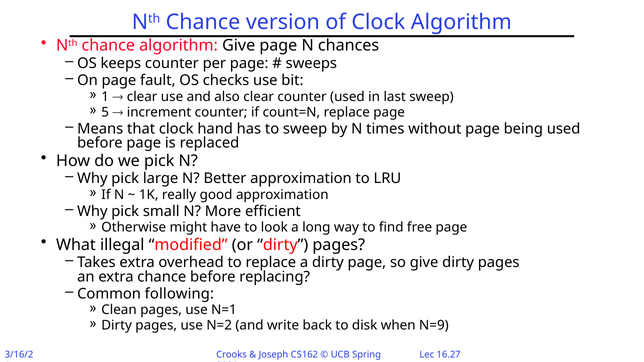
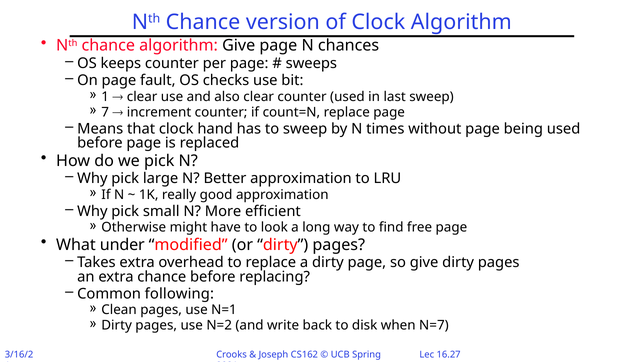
5: 5 -> 7 (105, 112)
illegal: illegal -> under (122, 245)
N=9: N=9 -> N=7 (434, 326)
